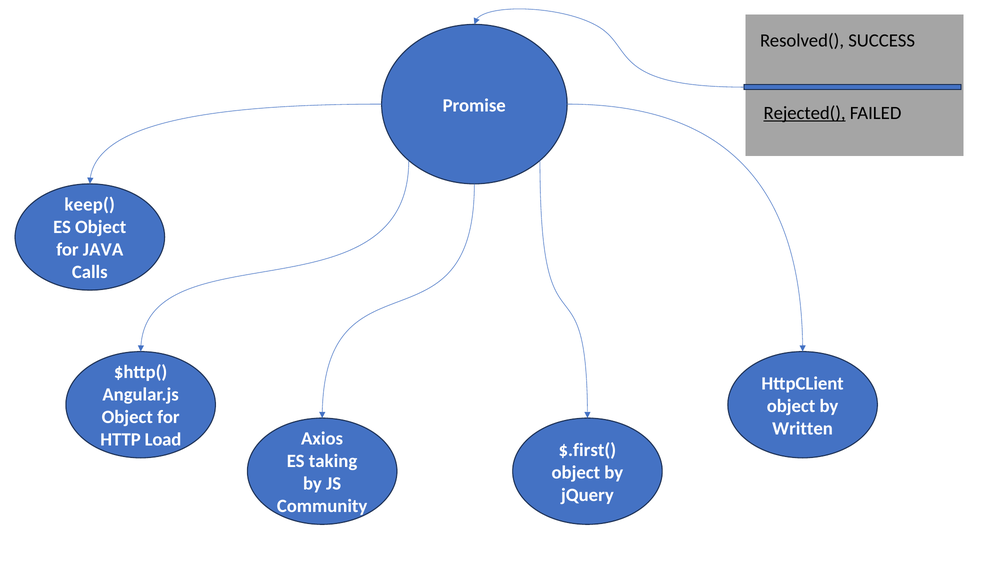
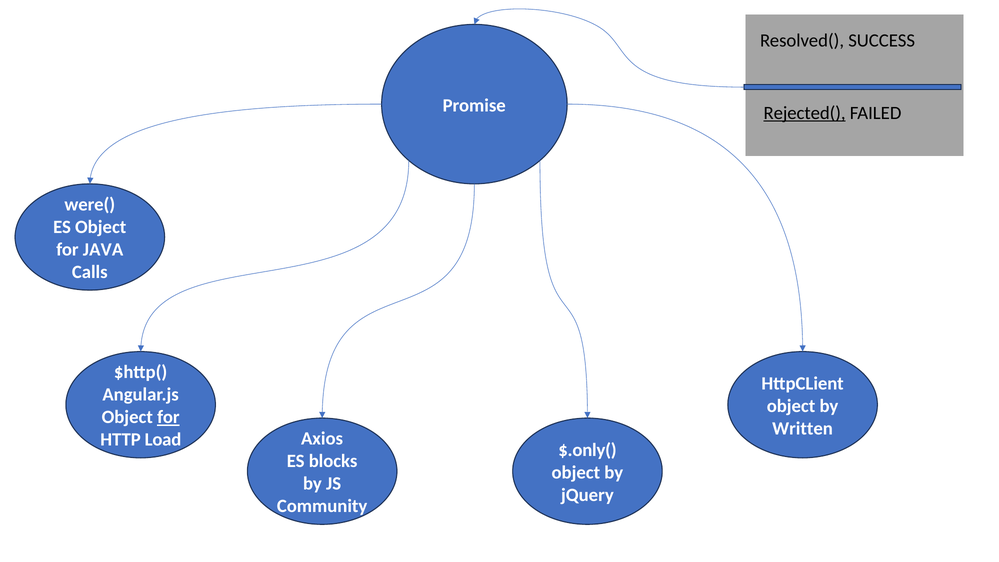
keep(: keep( -> were( (90, 205)
for underline: none -> present (168, 417)
$.first(: $.first( -> $.only( (587, 450)
taking: taking -> blocks (333, 461)
